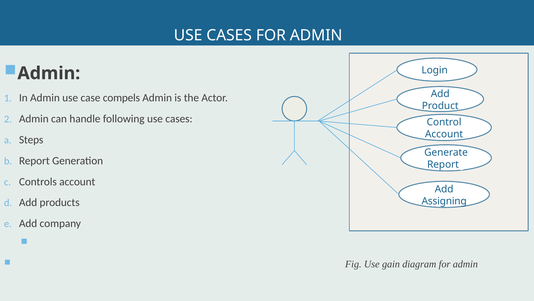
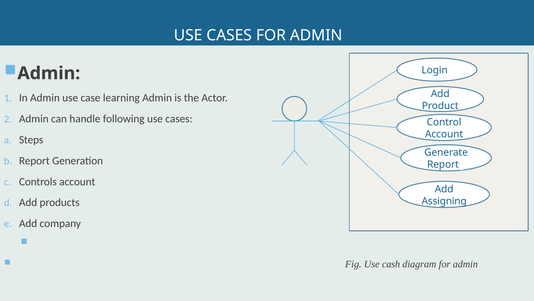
compels: compels -> learning (121, 98)
gain: gain -> cash (391, 264)
